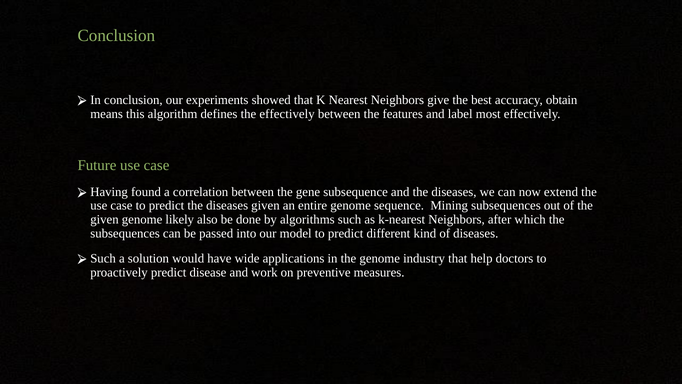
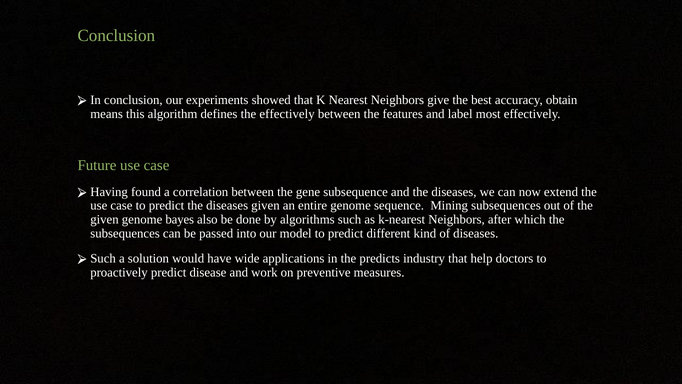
likely: likely -> bayes (180, 219)
the genome: genome -> predicts (380, 258)
